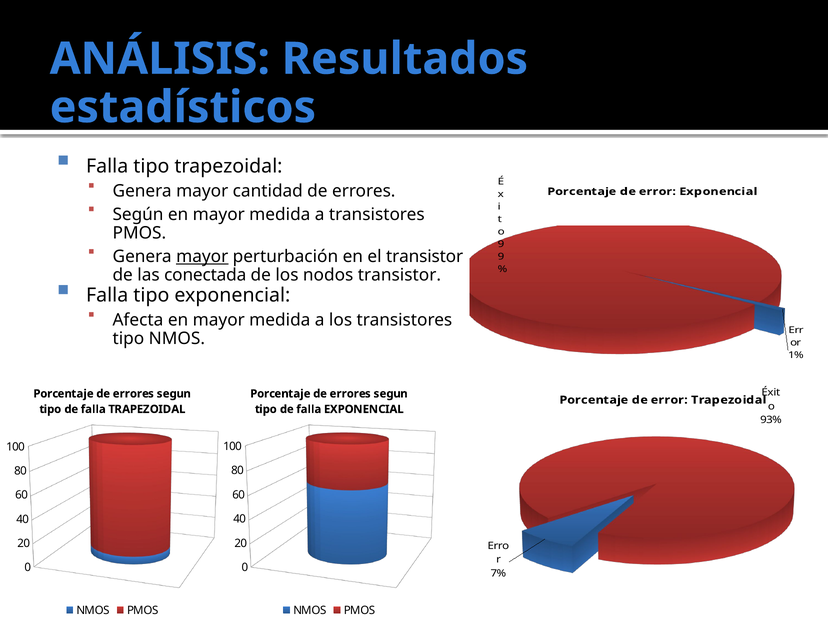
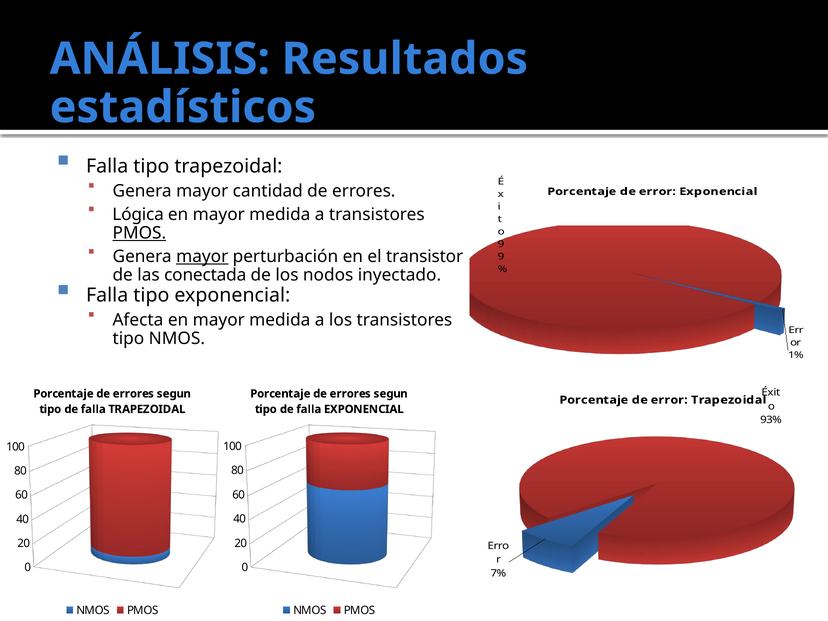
Según: Según -> Lógica (138, 214)
PMOS underline: none -> present (139, 233)
nodos transistor: transistor -> inyectado (399, 275)
